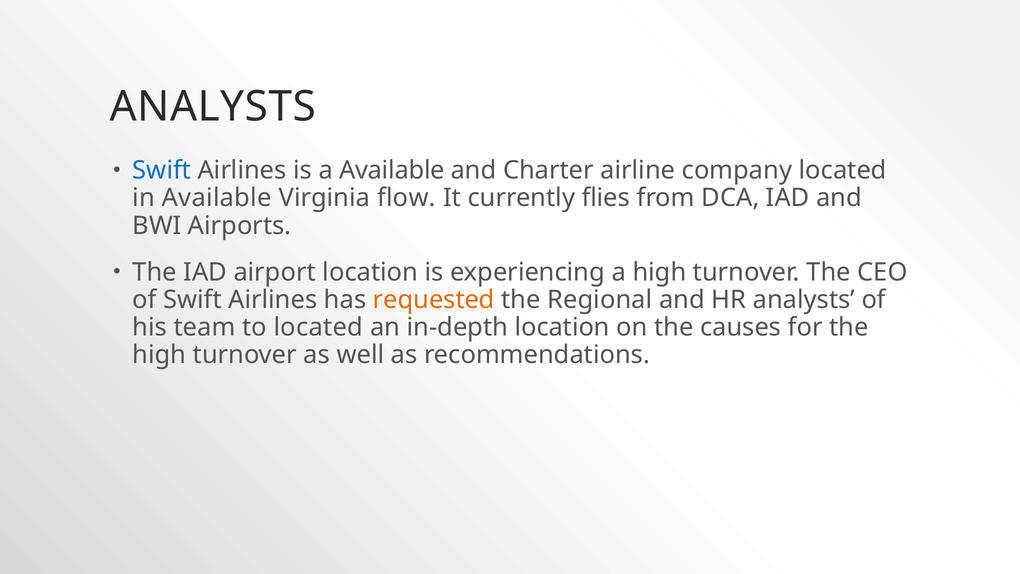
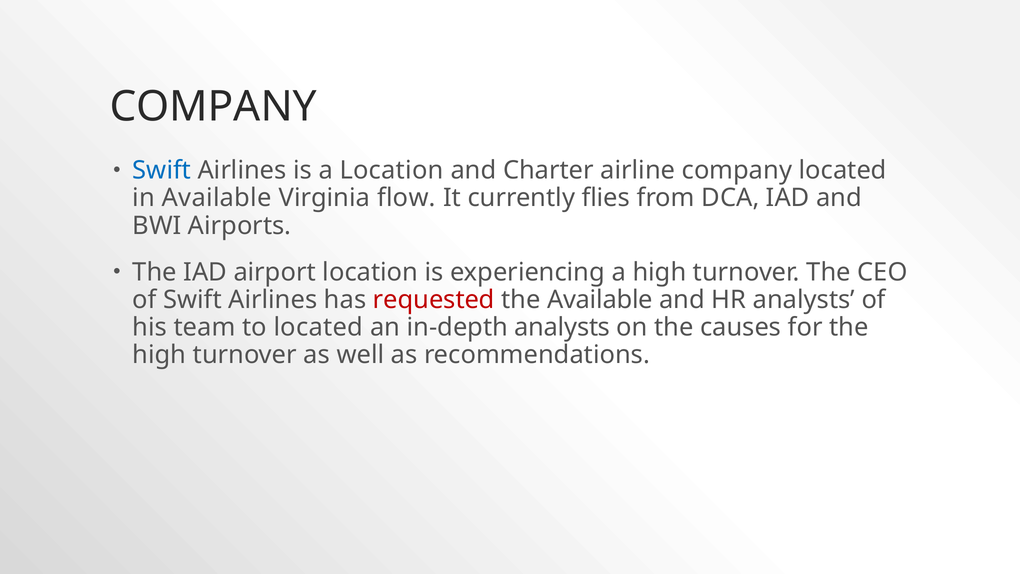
ANALYSTS: ANALYSTS -> COMPANY (213, 107)
a Available: Available -> Location (392, 170)
requested colour: orange -> red (434, 300)
the Regional: Regional -> Available (600, 300)
in-depth location: location -> analysts (562, 327)
